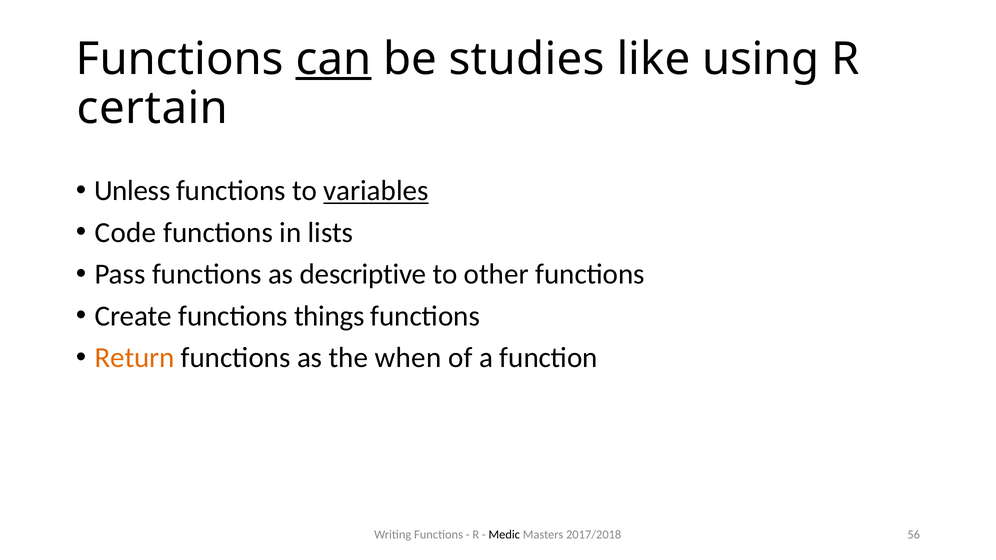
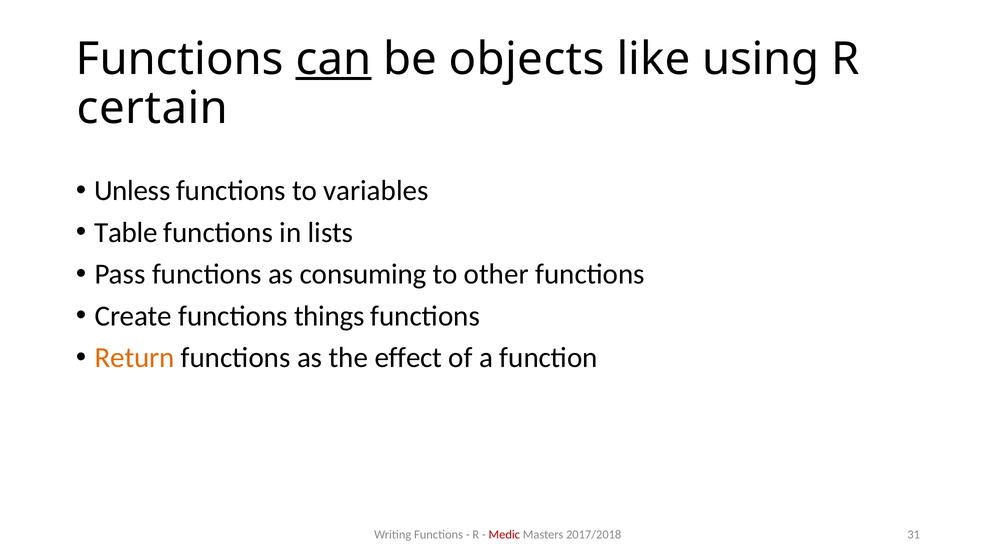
studies: studies -> objects (527, 59)
variables underline: present -> none (376, 191)
Code: Code -> Table (126, 233)
descriptive: descriptive -> consuming (363, 274)
when: when -> effect (408, 358)
Medic colour: black -> red (504, 535)
56: 56 -> 31 (914, 535)
